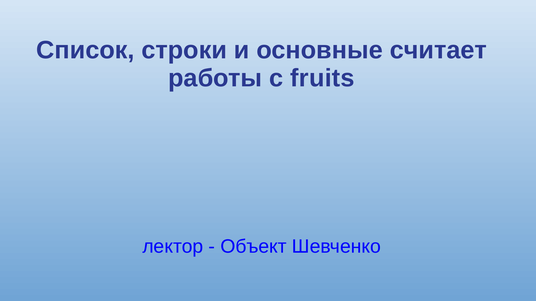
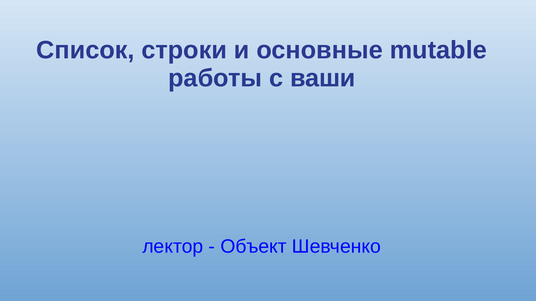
считает: считает -> mutable (438, 50)
fruits: fruits -> ваши (323, 78)
